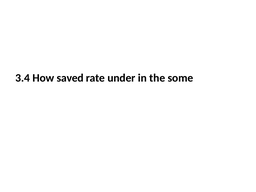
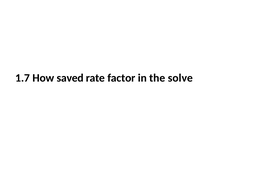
3.4: 3.4 -> 1.7 (23, 78)
under: under -> factor (121, 78)
some: some -> solve (180, 78)
